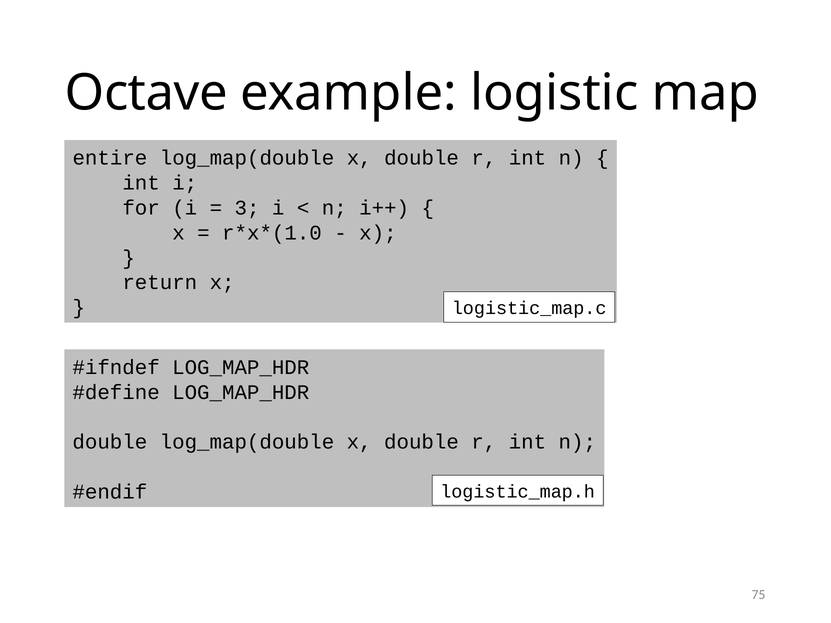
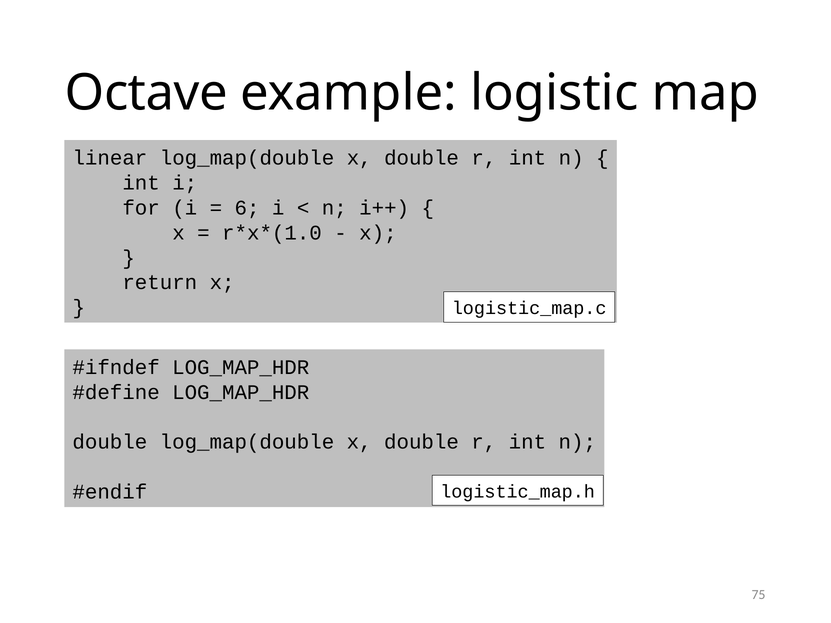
entire: entire -> linear (110, 158)
3: 3 -> 6 (247, 208)
